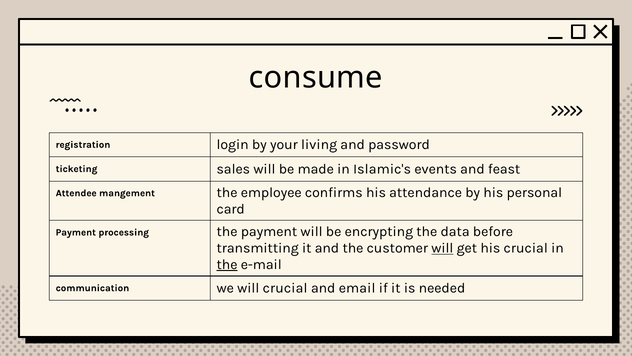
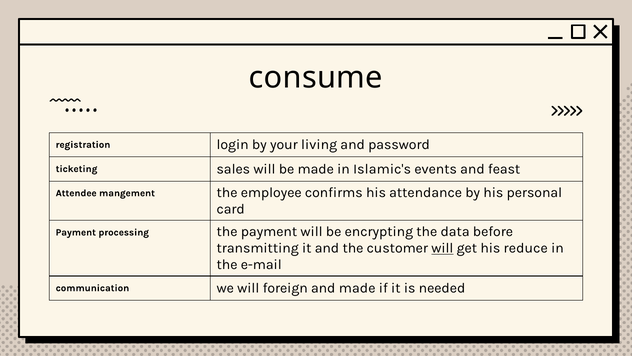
his crucial: crucial -> reduce (526, 248)
the underline: present -> none (227, 264)
will crucial: crucial -> foreign (285, 288)
and email: email -> made (357, 288)
